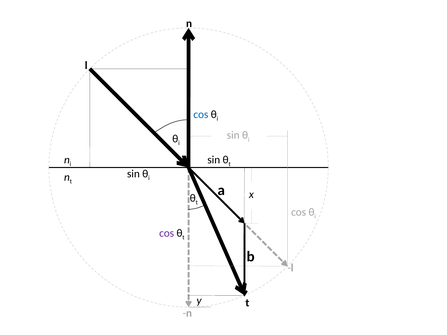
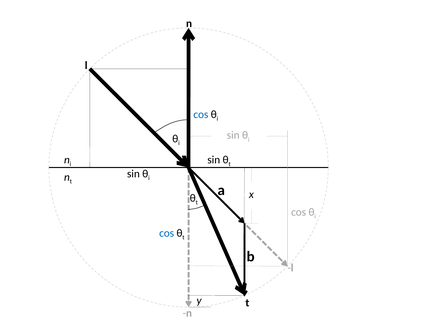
cos colour: purple -> blue (167, 233)
